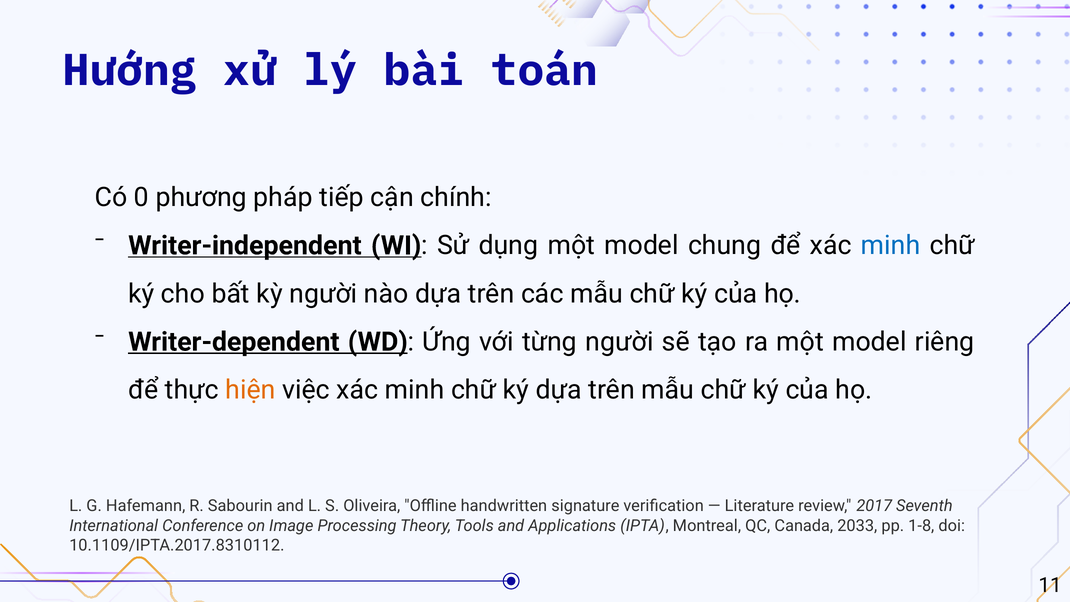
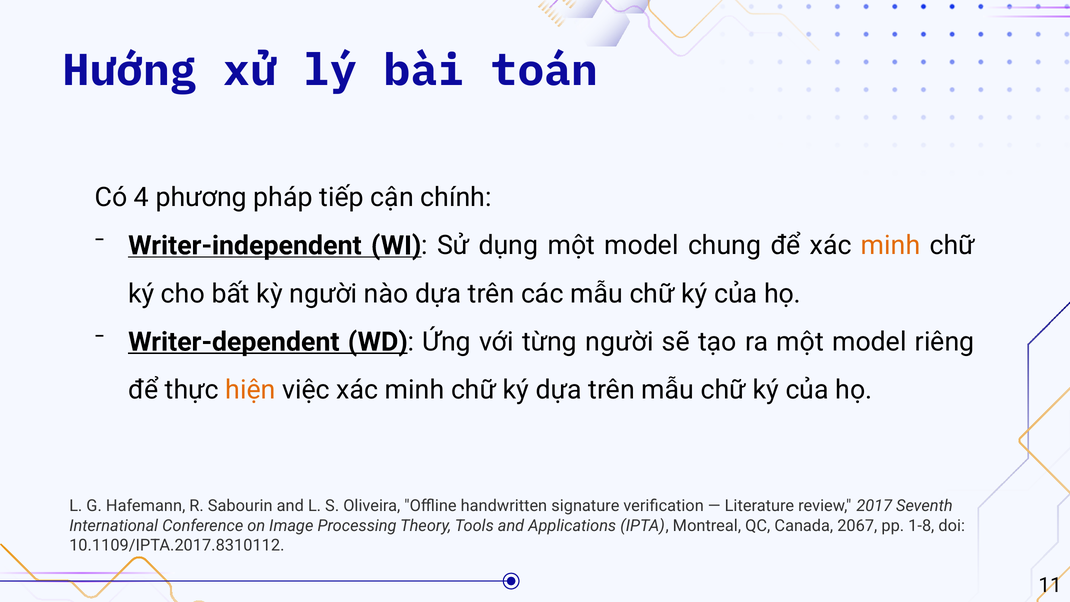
0: 0 -> 4 (141, 197)
minh colour: blue -> orange (891, 245)
2033: 2033 -> 2067 (857, 526)
